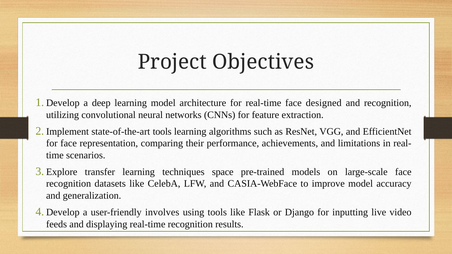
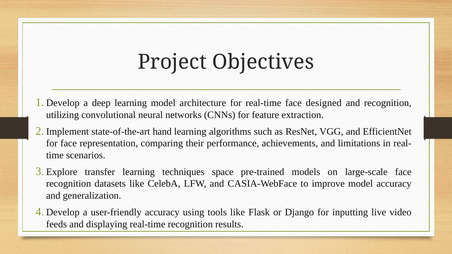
state-of-the-art tools: tools -> hand (162, 132)
user-friendly involves: involves -> accuracy (162, 212)
